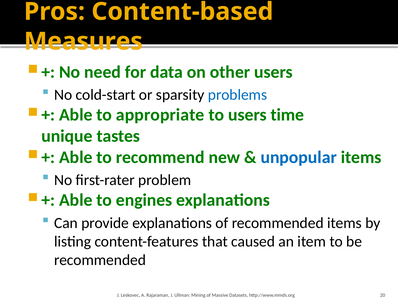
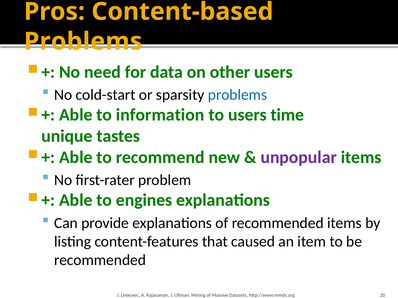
Measures: Measures -> Problems (83, 41)
appropriate: appropriate -> information (160, 115)
unpopular colour: blue -> purple (299, 158)
